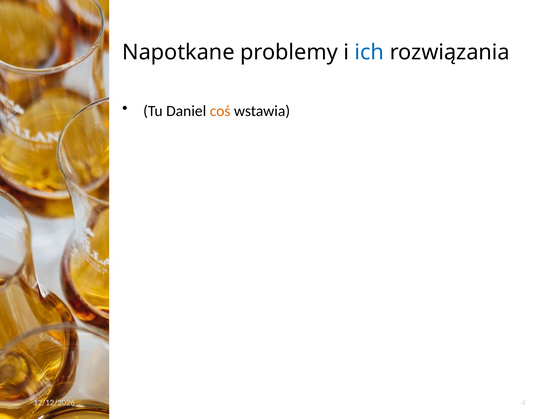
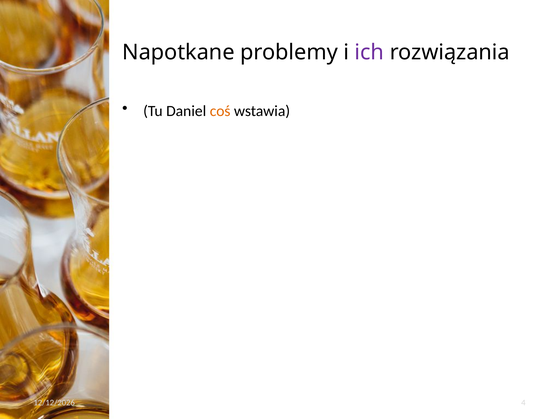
ich colour: blue -> purple (369, 52)
